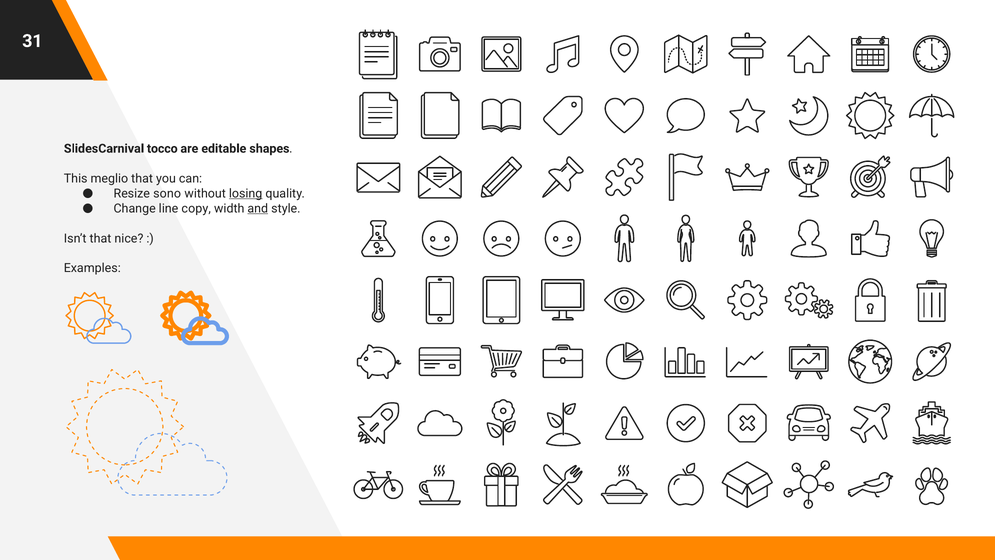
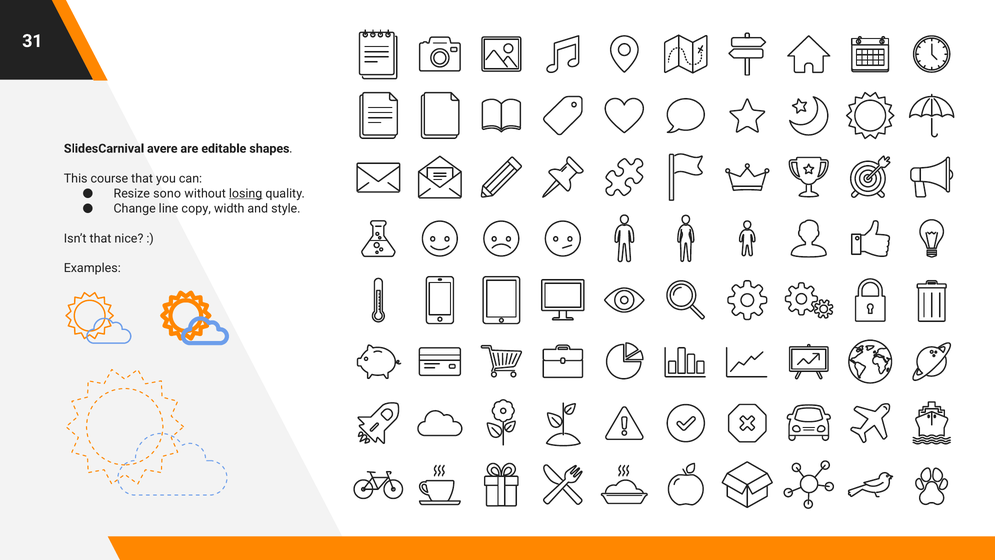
tocco: tocco -> avere (162, 149)
meglio: meglio -> course (109, 178)
and underline: present -> none (258, 208)
